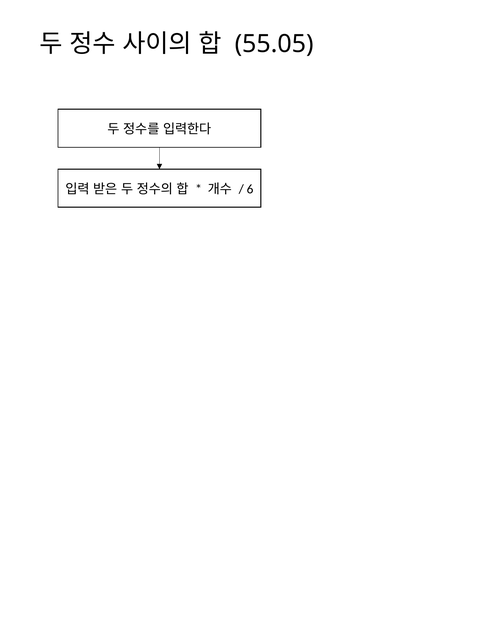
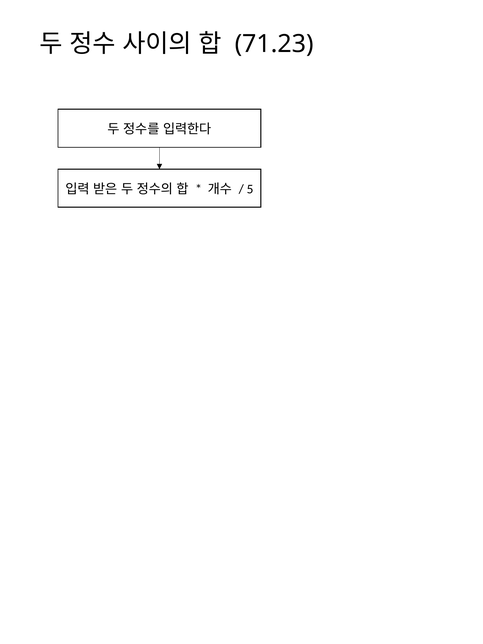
55.05: 55.05 -> 71.23 (274, 44)
6: 6 -> 5 (250, 189)
